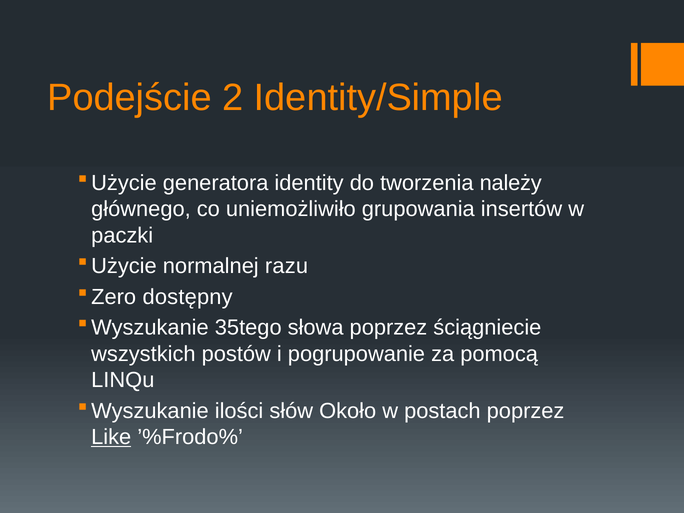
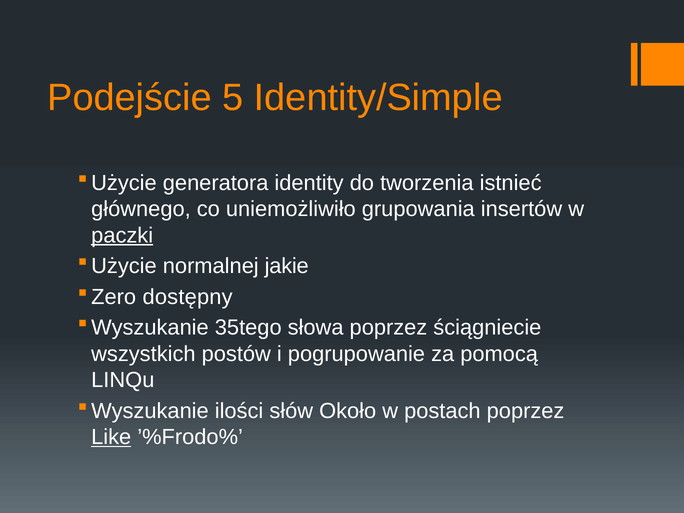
2: 2 -> 5 (233, 97)
należy: należy -> istnieć (511, 183)
paczki underline: none -> present (122, 235)
razu: razu -> jakie (287, 266)
